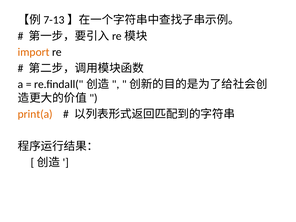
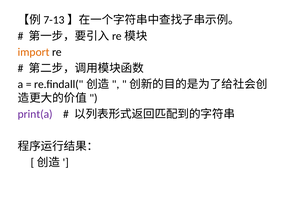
print(a colour: orange -> purple (35, 114)
